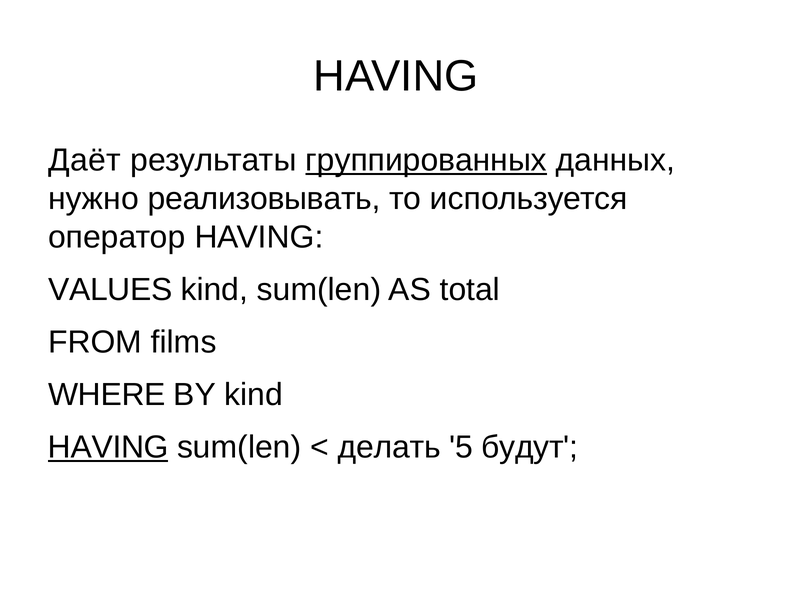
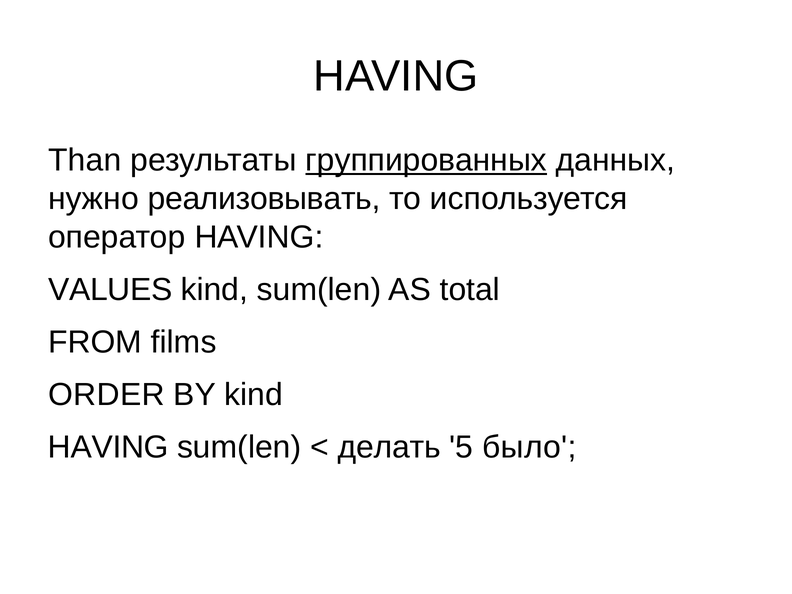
Даёт: Даёт -> Than (85, 160)
WHERE: WHERE -> ORDER (106, 395)
HAVING underline: present -> none (108, 447)
будут: будут -> было (529, 447)
